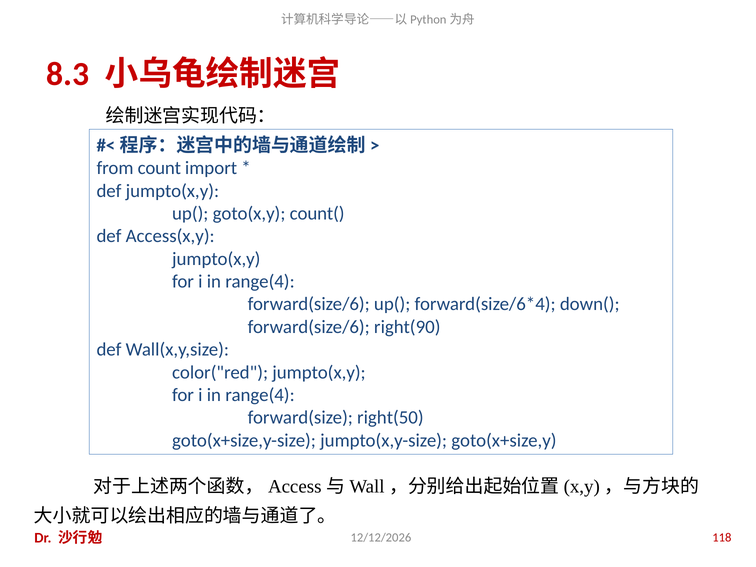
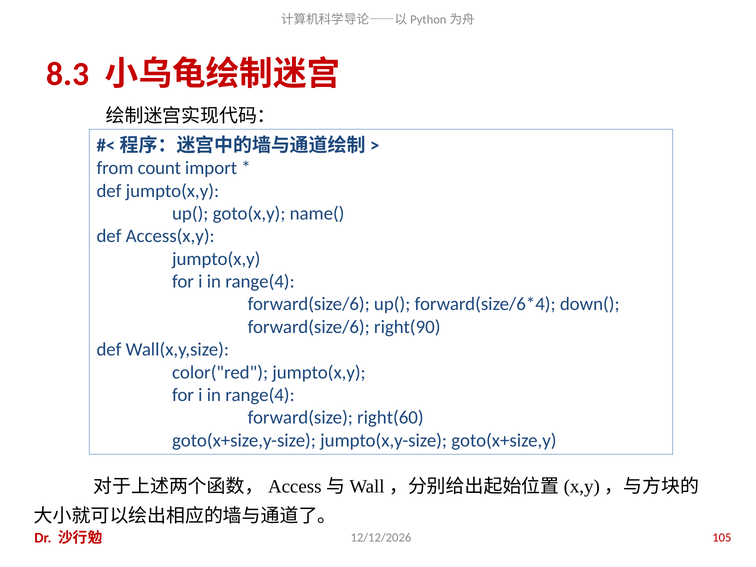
count(: count( -> name( (317, 214)
right(50: right(50 -> right(60 (390, 418)
118: 118 -> 105 (722, 537)
